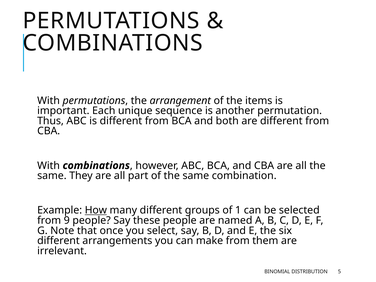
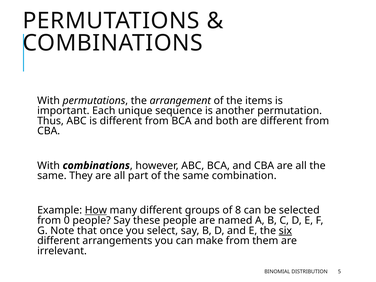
1: 1 -> 8 (238, 210)
9: 9 -> 0 (67, 220)
six underline: none -> present (285, 231)
